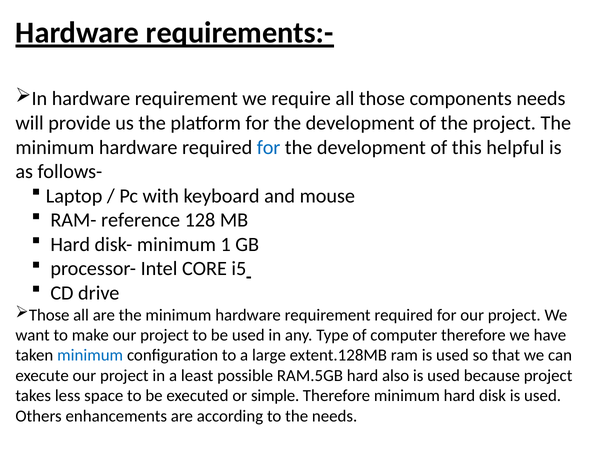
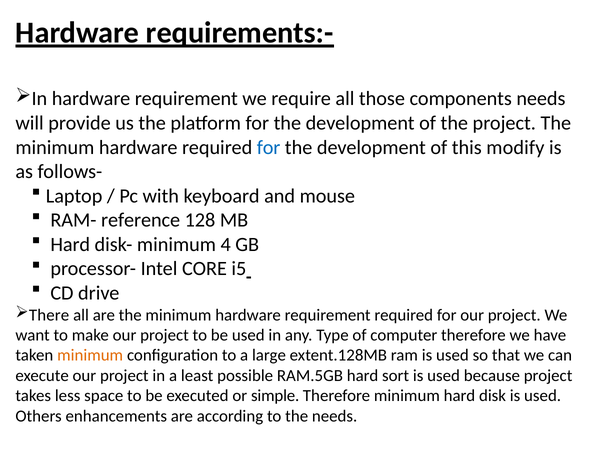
helpful: helpful -> modify (515, 147)
1: 1 -> 4 (226, 245)
Those: Those -> There (49, 315)
minimum colour: blue -> orange (90, 356)
also: also -> sort (396, 376)
